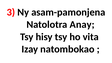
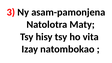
Anay: Anay -> Maty (82, 24)
